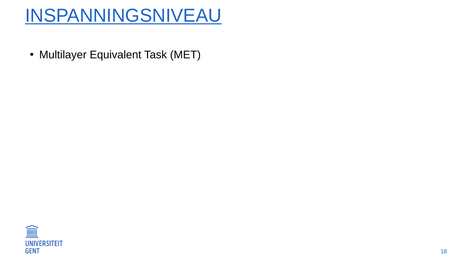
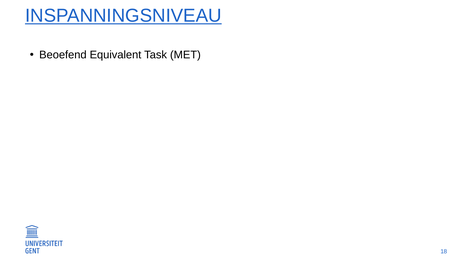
Multilayer: Multilayer -> Beoefend (63, 55)
